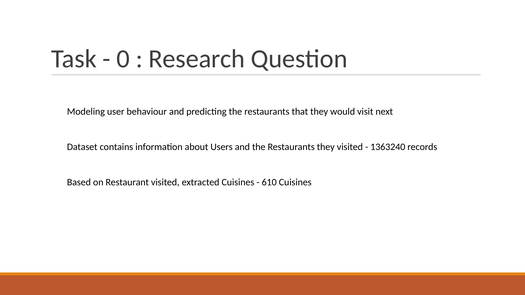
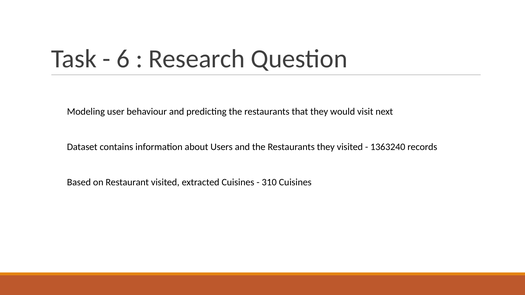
0: 0 -> 6 (123, 59)
610: 610 -> 310 (269, 183)
